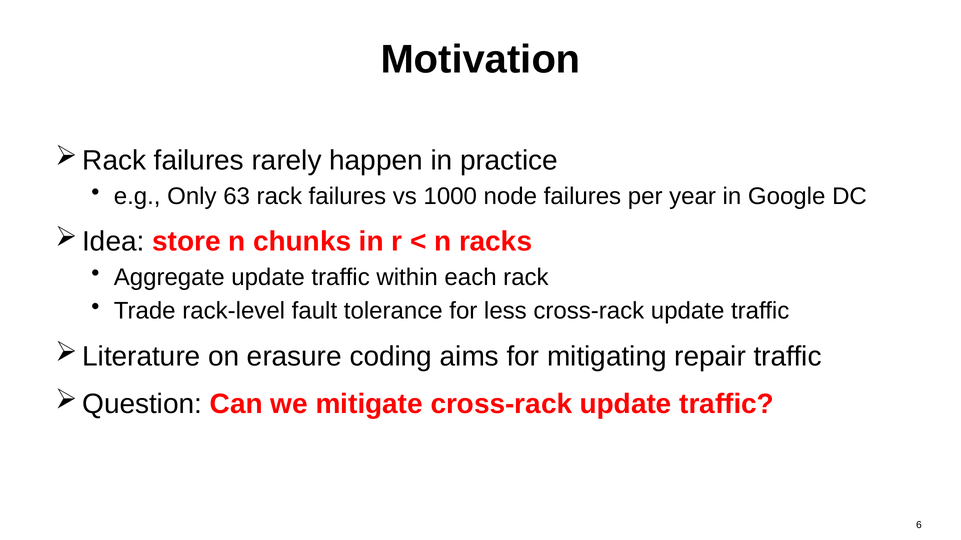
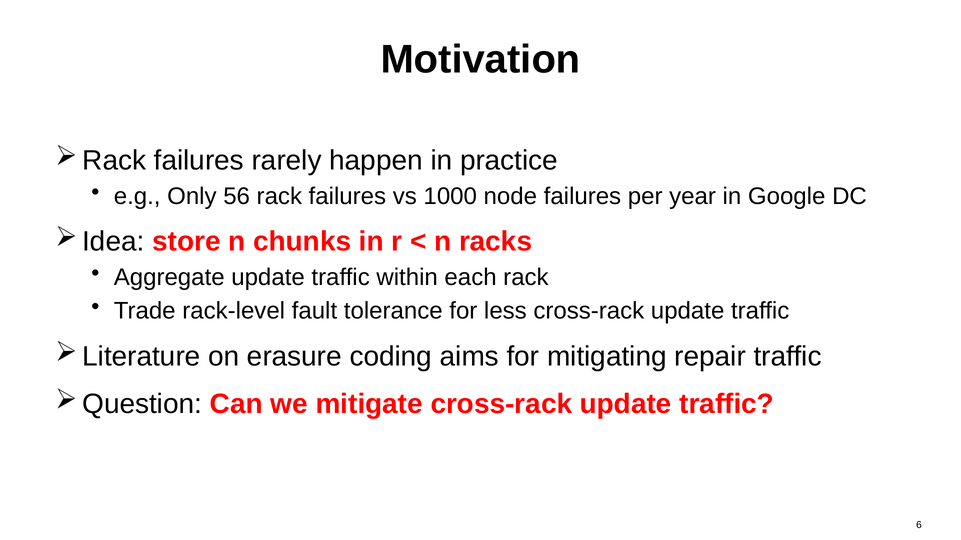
63: 63 -> 56 (237, 196)
